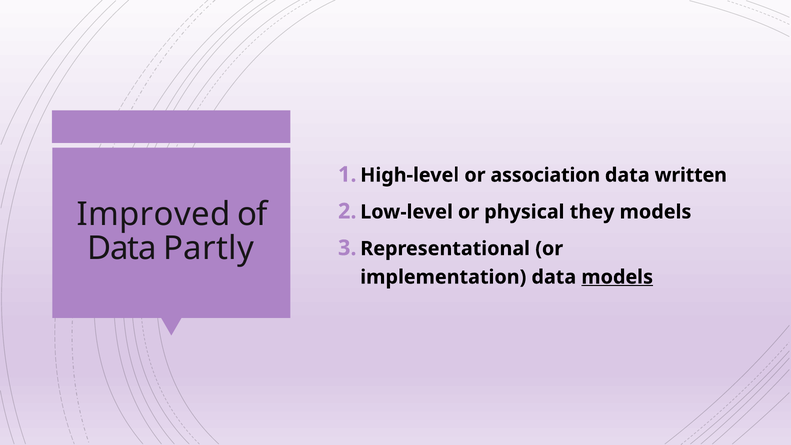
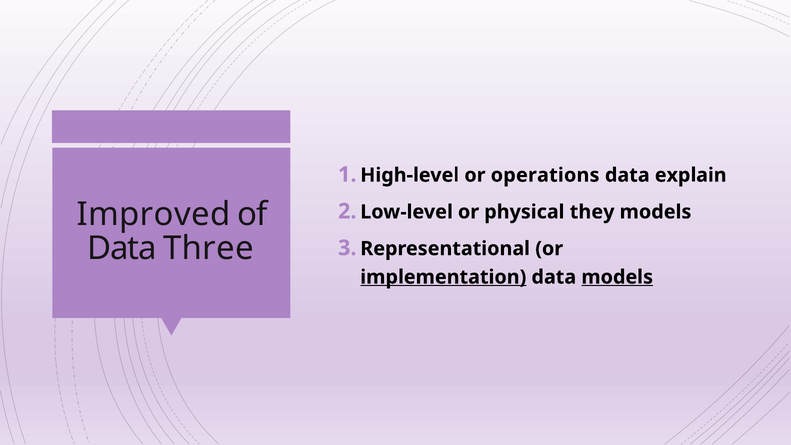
association: association -> operations (545, 175)
written: written -> explain (691, 175)
Partly: Partly -> Three (209, 248)
implementation underline: none -> present (443, 277)
